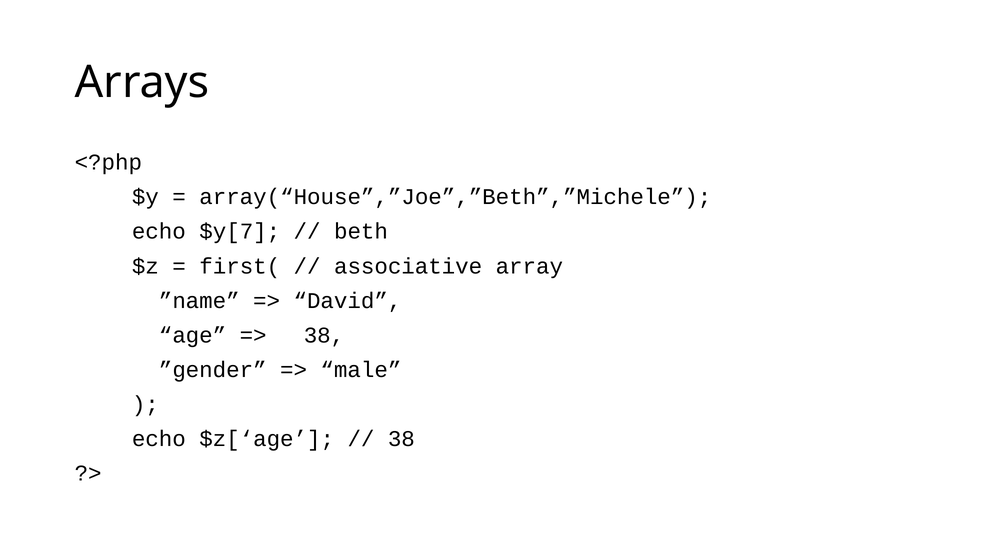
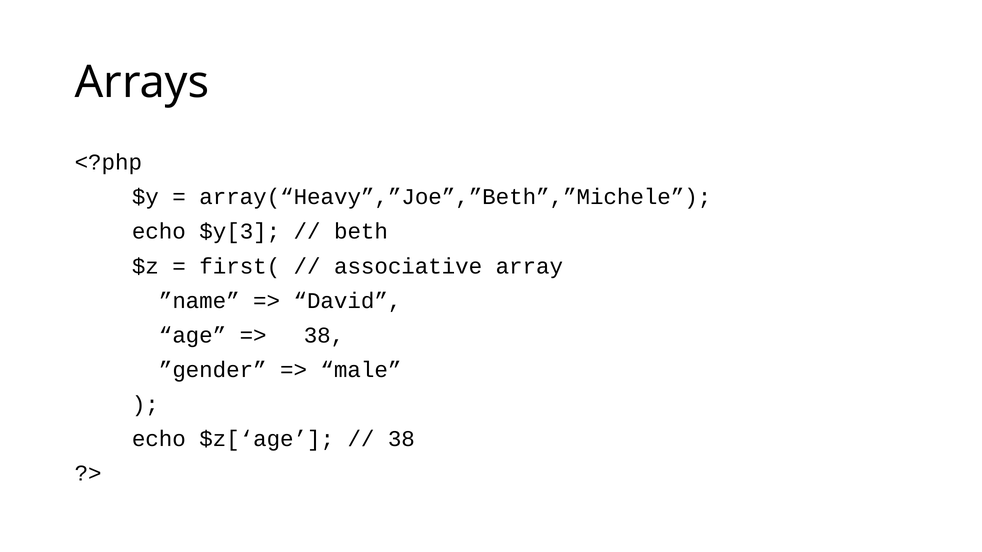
array(“House”,”Joe”,”Beth”,”Michele: array(“House”,”Joe”,”Beth”,”Michele -> array(“Heavy”,”Joe”,”Beth”,”Michele (455, 197)
$y[7: $y[7 -> $y[3 (240, 232)
